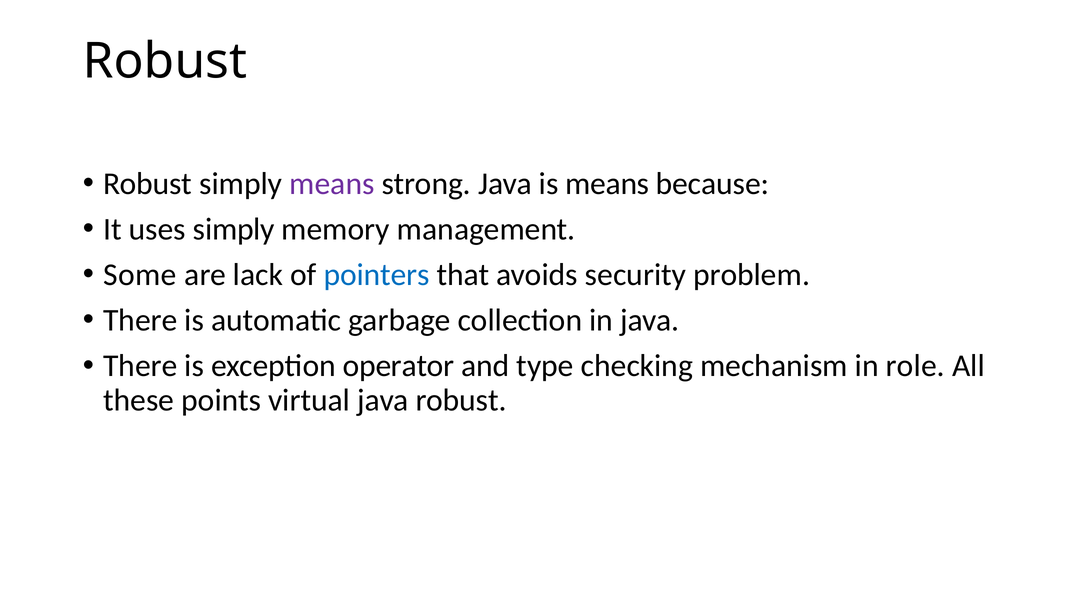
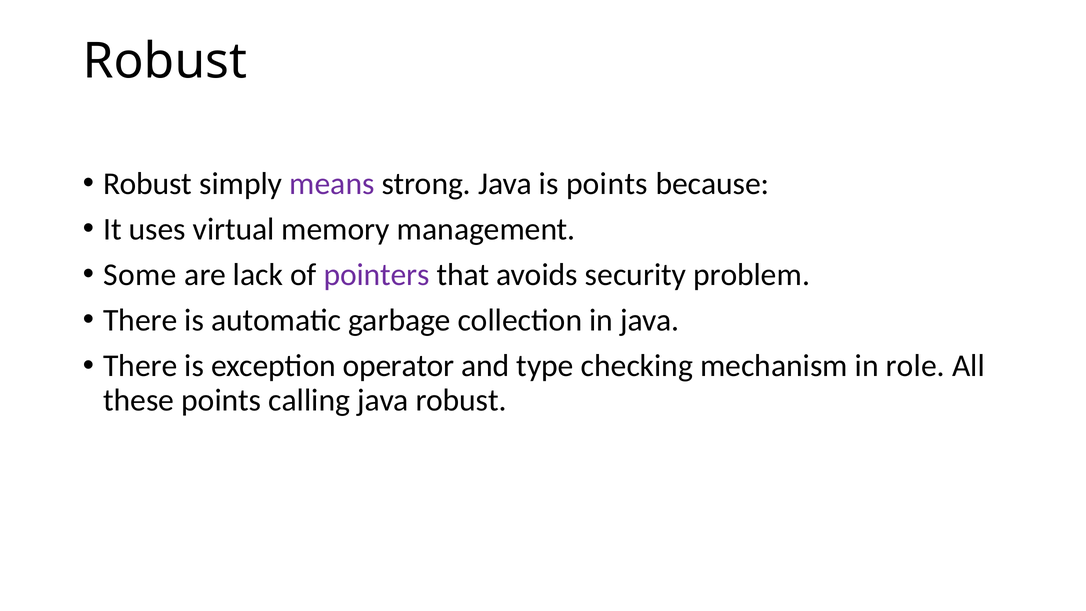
is means: means -> points (607, 184)
uses simply: simply -> virtual (234, 229)
pointers colour: blue -> purple (377, 275)
virtual: virtual -> calling (309, 400)
